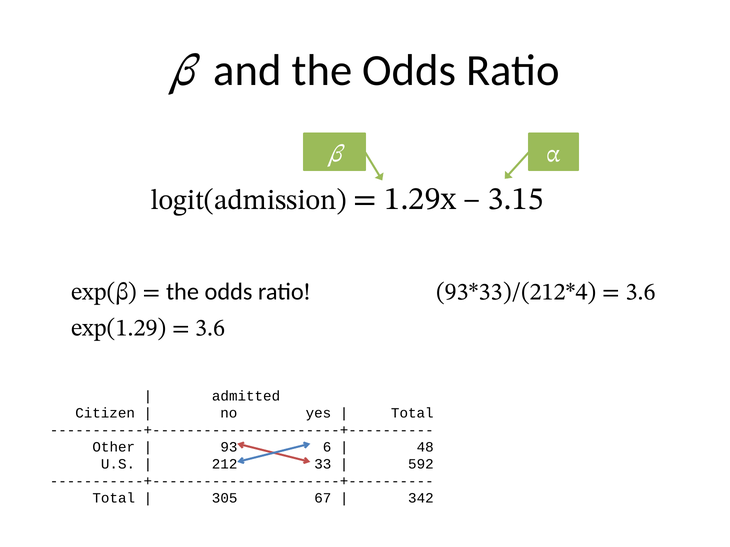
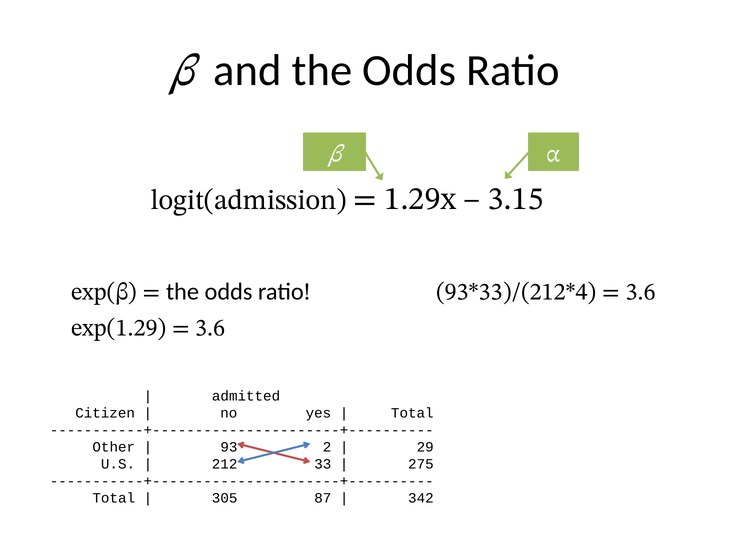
6: 6 -> 2 (327, 447)
48: 48 -> 29 (425, 447)
592: 592 -> 275 (421, 464)
67: 67 -> 87 (323, 499)
